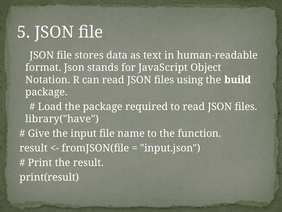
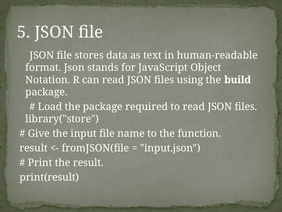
library("have: library("have -> library("store (62, 119)
